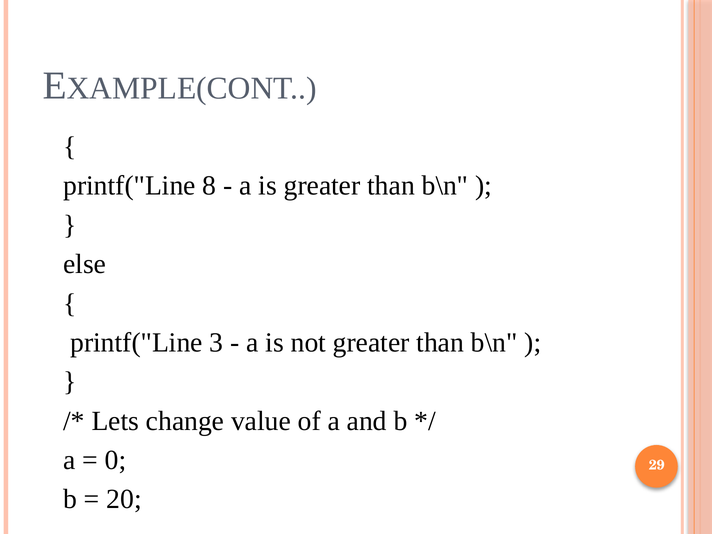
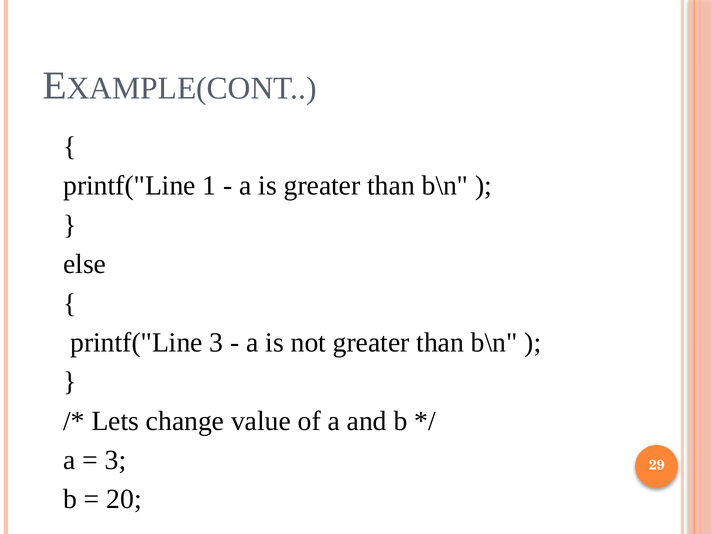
8: 8 -> 1 (209, 186)
0: 0 -> 3 (116, 460)
